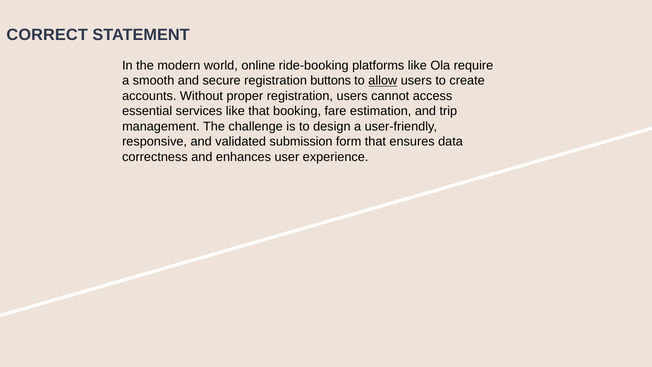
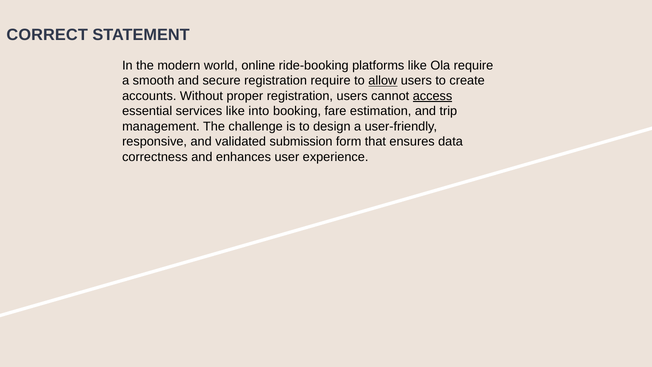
registration buttons: buttons -> require (331, 81)
access underline: none -> present (433, 96)
like that: that -> into (259, 111)
